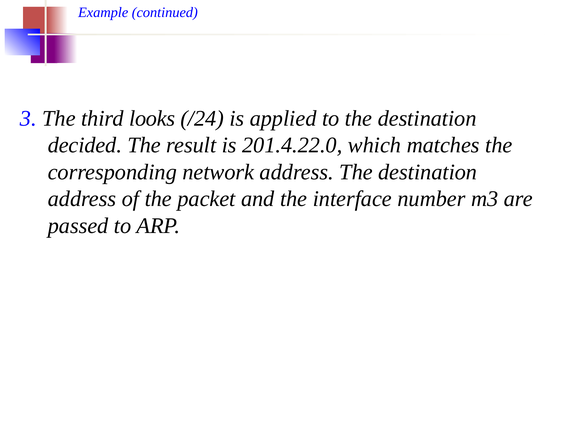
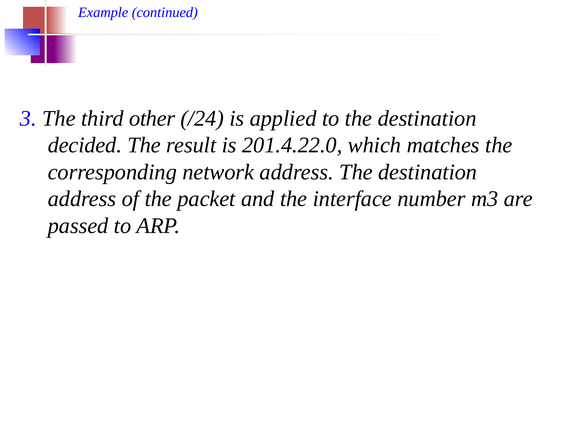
looks: looks -> other (152, 118)
